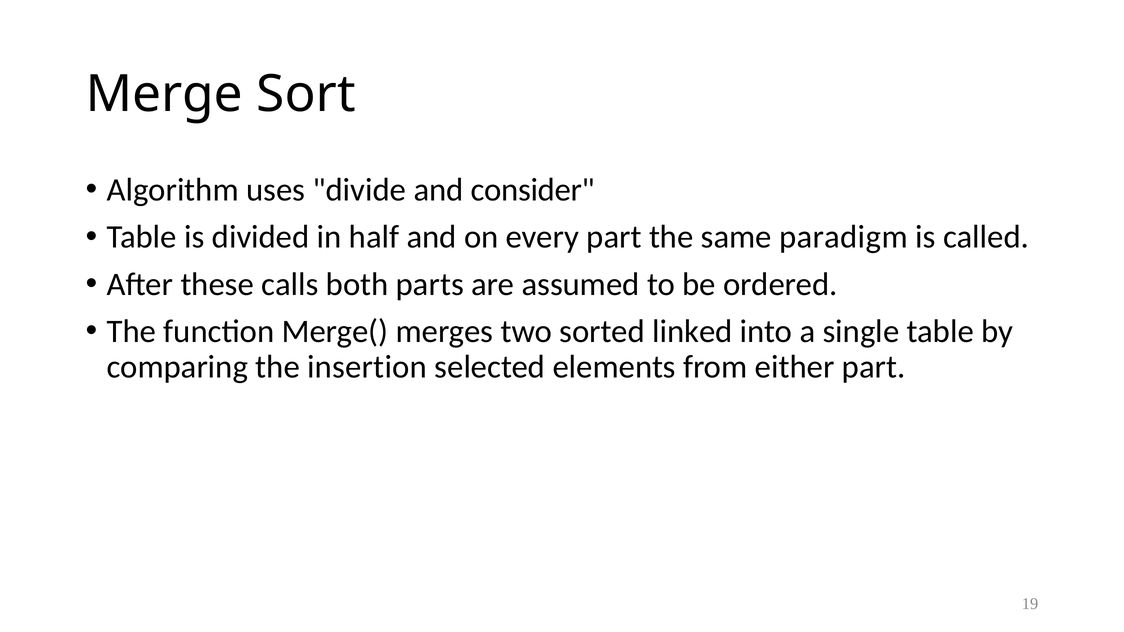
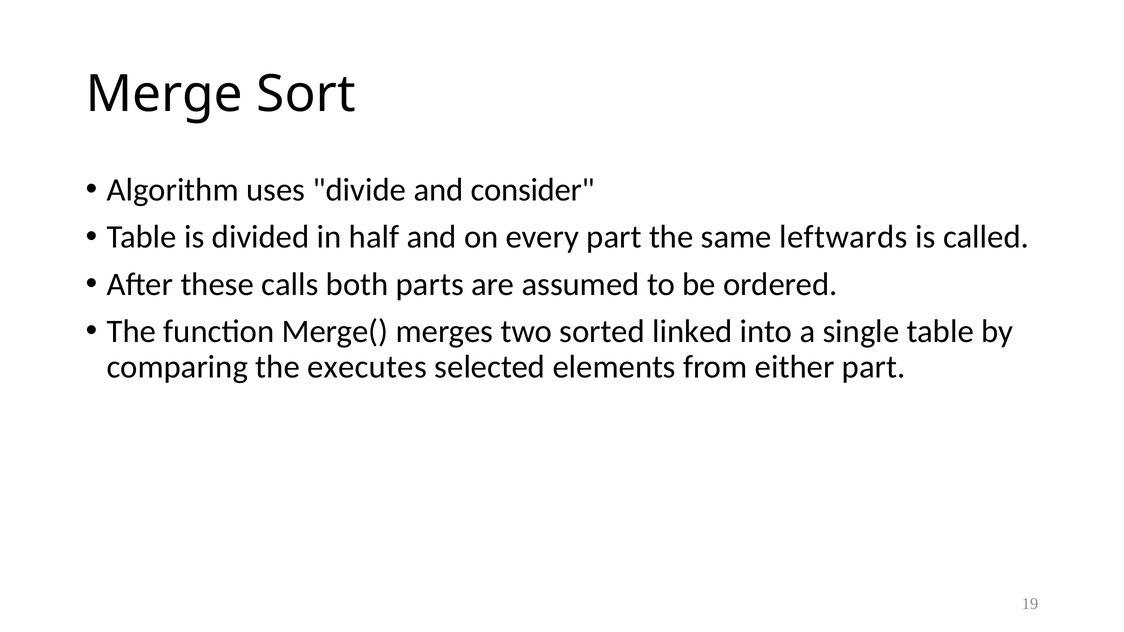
paradigm: paradigm -> leftwards (843, 237)
insertion: insertion -> executes (367, 367)
